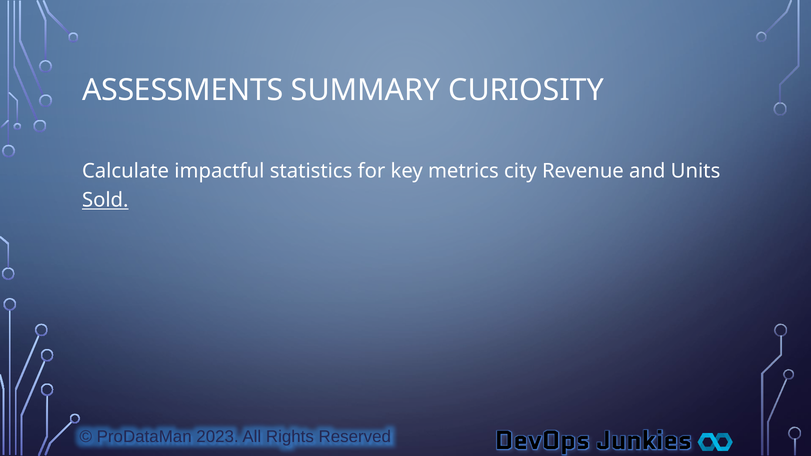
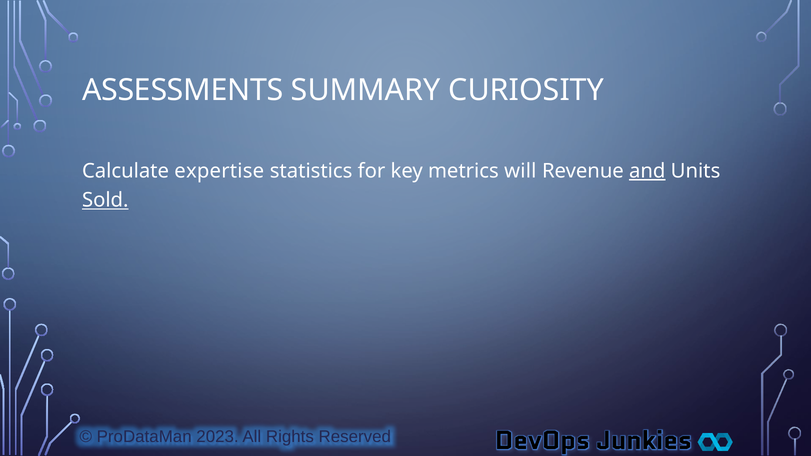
impactful: impactful -> expertise (219, 171)
city: city -> will (520, 171)
and underline: none -> present (647, 171)
